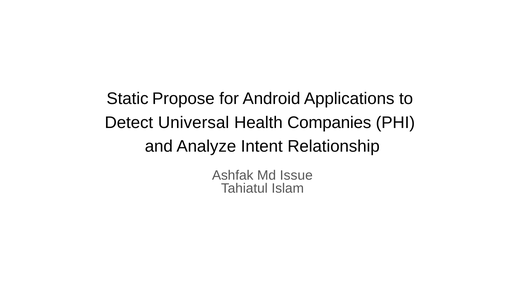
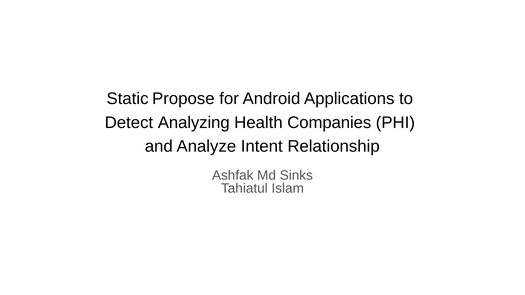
Universal: Universal -> Analyzing (194, 123)
Issue: Issue -> Sinks (296, 175)
